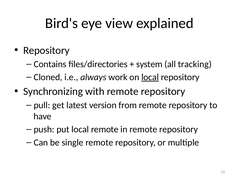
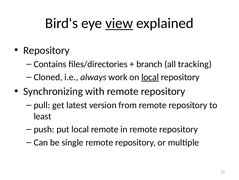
view underline: none -> present (119, 23)
system: system -> branch (149, 64)
have: have -> least (43, 116)
